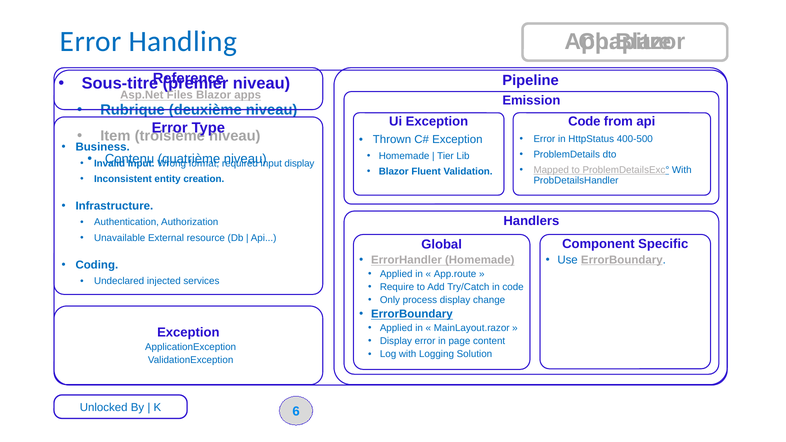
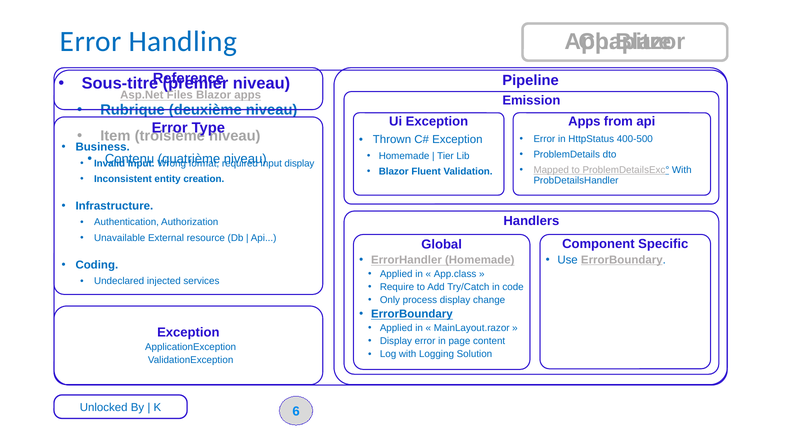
Code: Code -> Apps (584, 122)
App.route: App.route -> App.class (455, 274)
